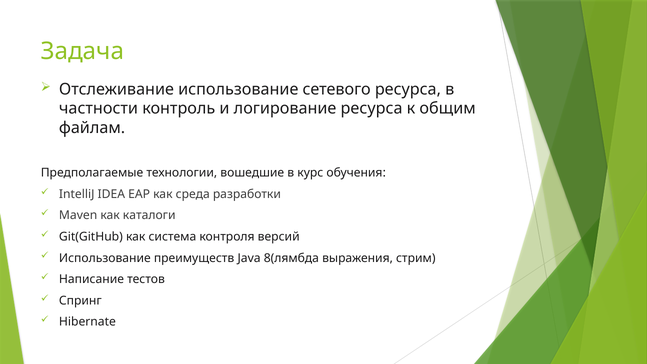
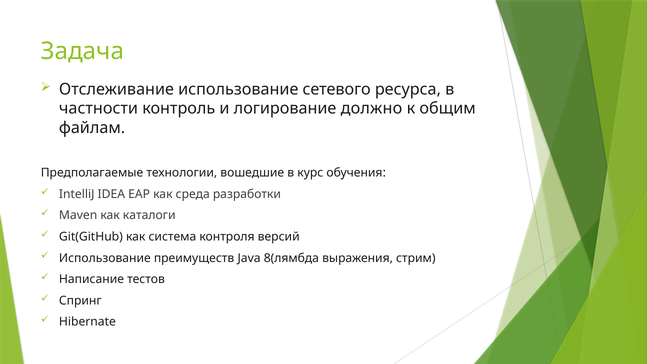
логирование ресурса: ресурса -> должно (371, 109)
